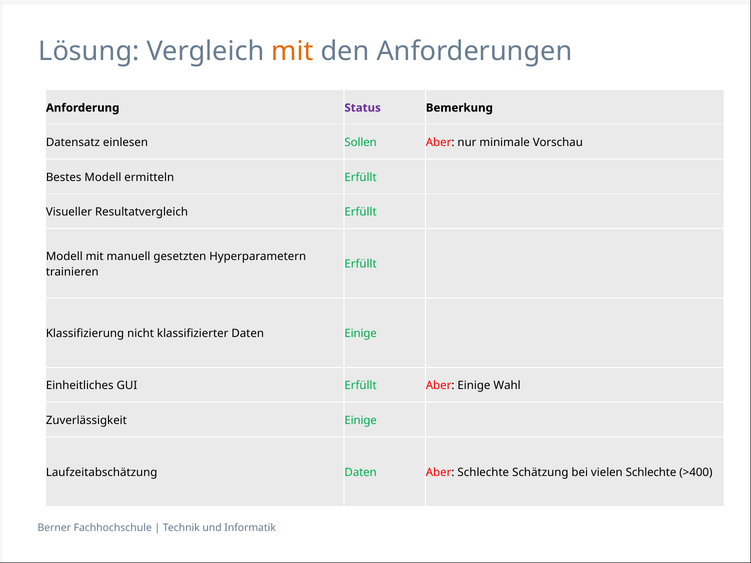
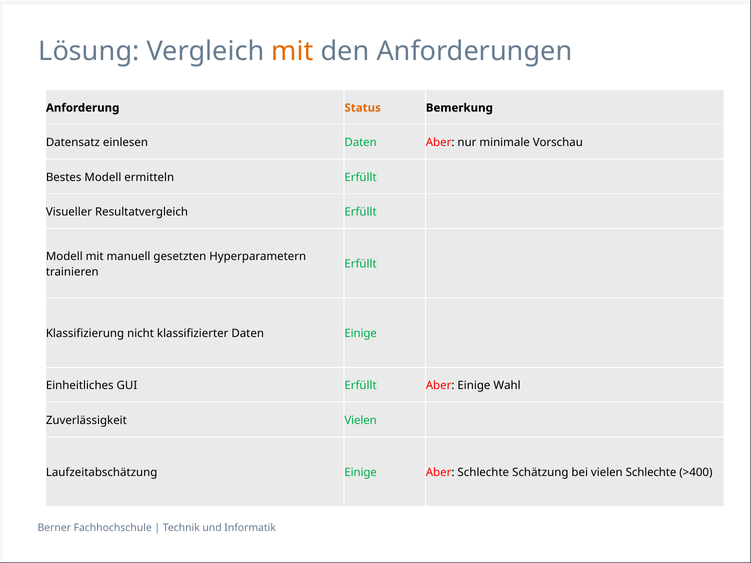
Status colour: purple -> orange (363, 108)
einlesen Sollen: Sollen -> Daten (361, 143)
Zuverlässigkeit Einige: Einige -> Vielen (361, 421)
Laufzeitabschätzung Daten: Daten -> Einige (361, 473)
